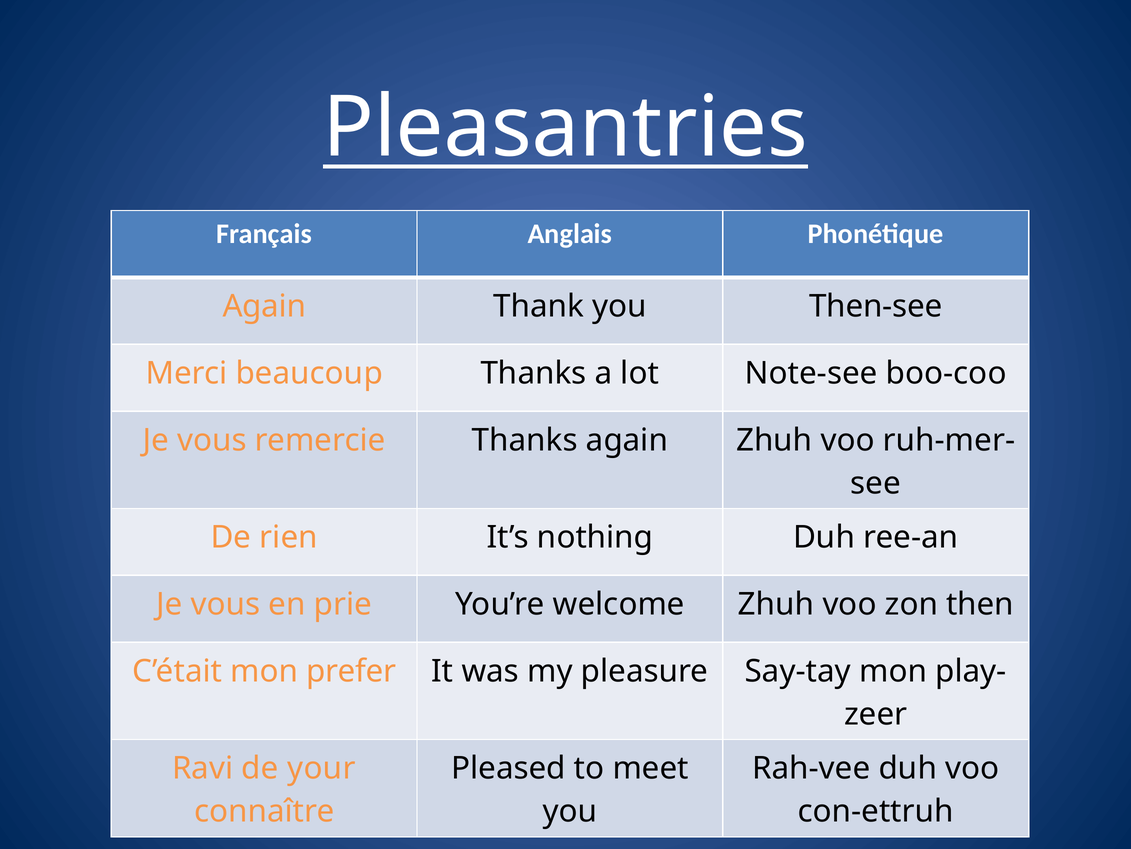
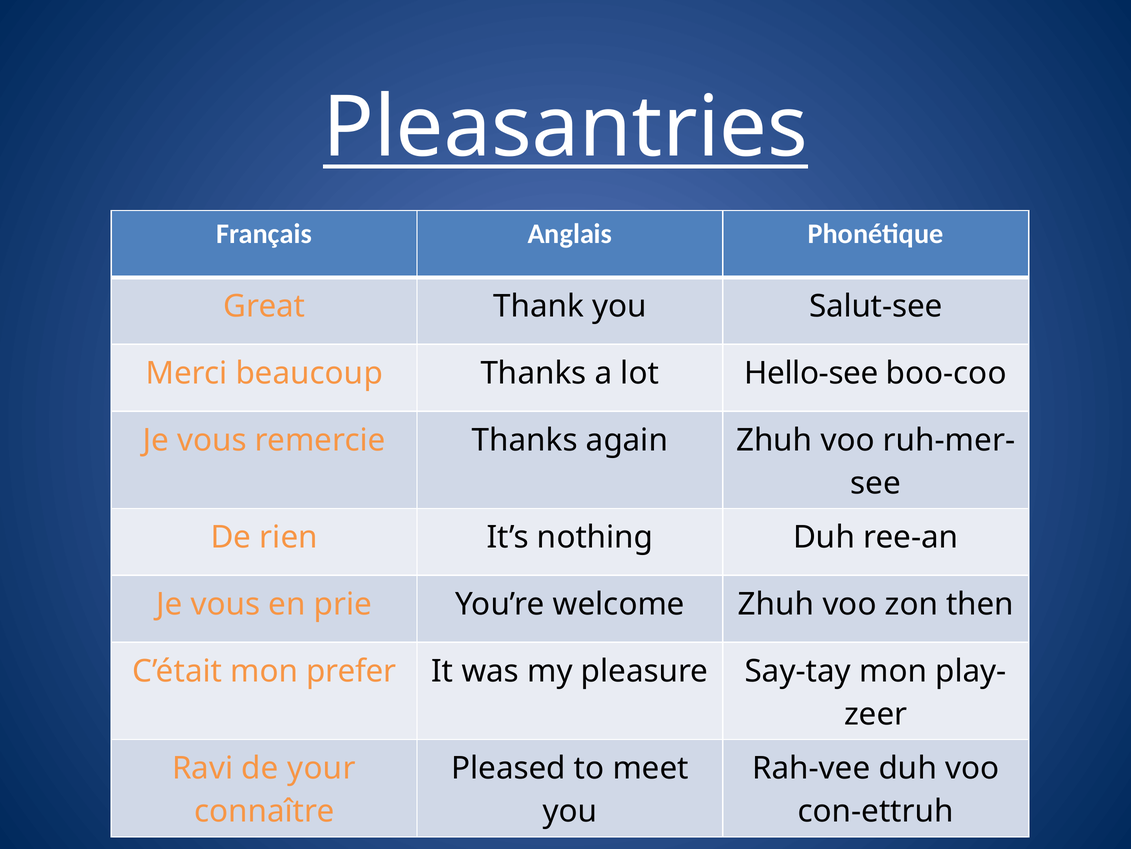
Again: Again -> Great (264, 306)
Then-see: Then-see -> Salut-see (876, 306)
Note-see: Note-see -> Hello-see (811, 373)
